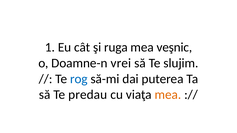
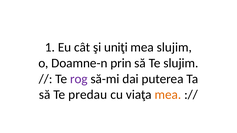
ruga: ruga -> uniţi (116, 47)
mea veşnic: veşnic -> slujim (174, 47)
vrei: vrei -> prin (121, 63)
rog colour: blue -> purple (79, 79)
